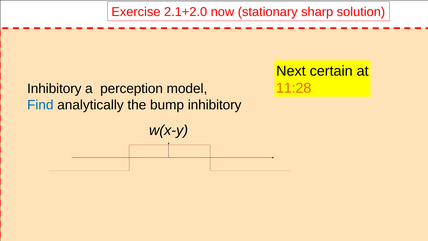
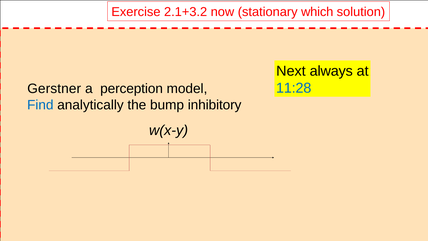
2.1+2.0: 2.1+2.0 -> 2.1+3.2 (186, 12)
sharp: sharp -> which (317, 12)
certain: certain -> always (331, 71)
11:28 colour: orange -> blue (294, 88)
Inhibitory: Inhibitory -> Gerstner (54, 89)
